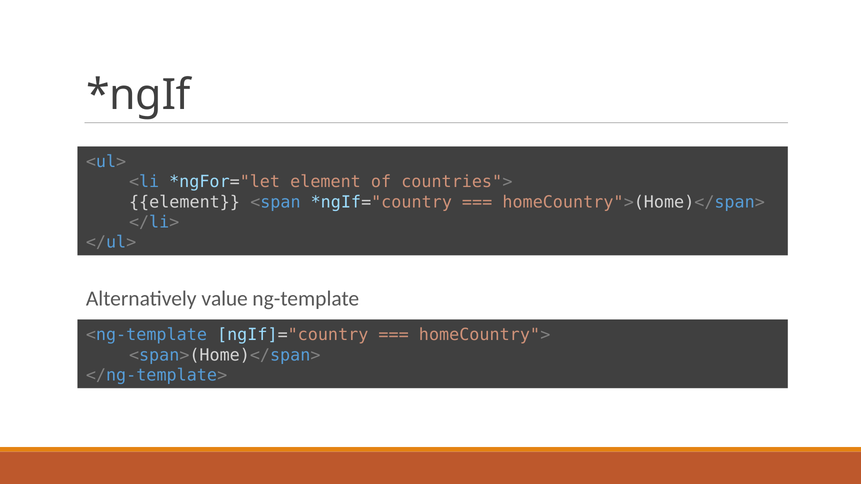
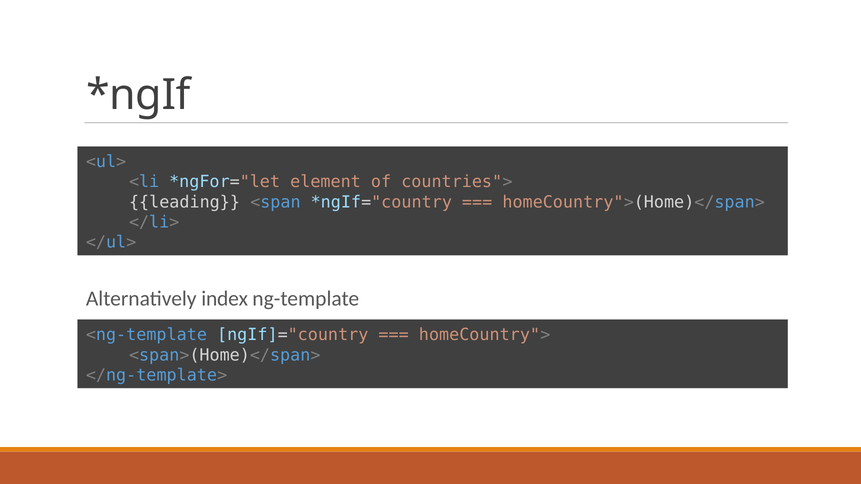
element: element -> leading (185, 202)
value: value -> index (225, 299)
